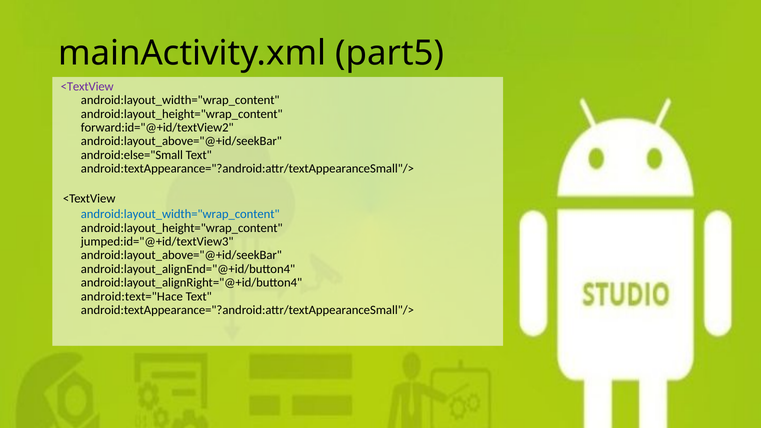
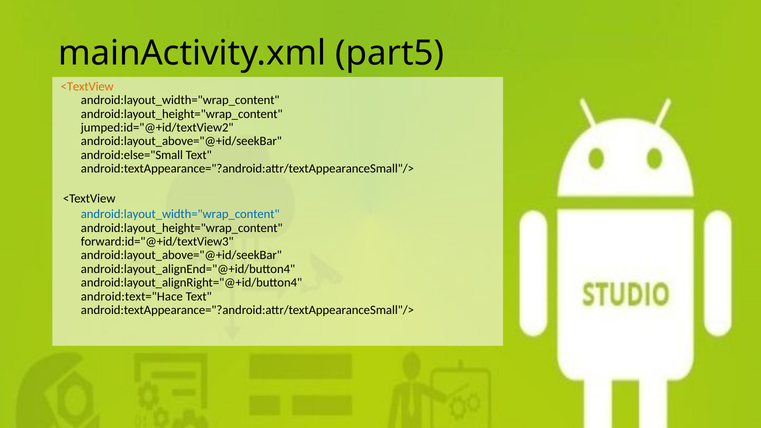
<TextView colour: purple -> orange (87, 87)
forward:id="@+id/textView2: forward:id="@+id/textView2 -> jumped:id="@+id/textView2 (157, 128)
jumped:id="@+id/textView3: jumped:id="@+id/textView3 -> forward:id="@+id/textView3 (157, 242)
